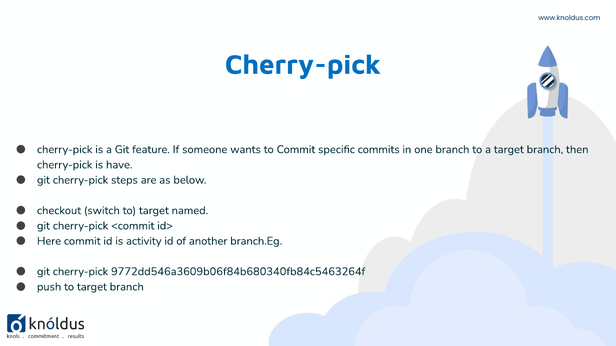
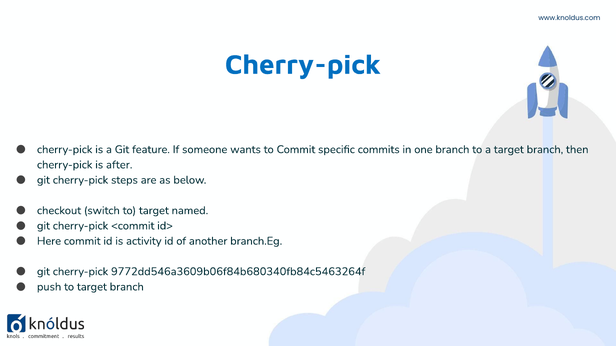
have: have -> after (119, 165)
